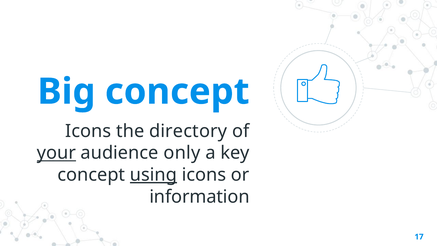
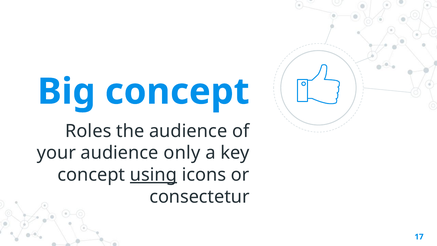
Icons: Icons -> Roles (88, 131)
the directory: directory -> audience (188, 131)
your underline: present -> none (56, 153)
information: information -> consectetur (199, 197)
